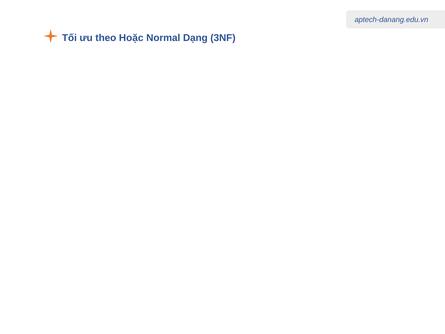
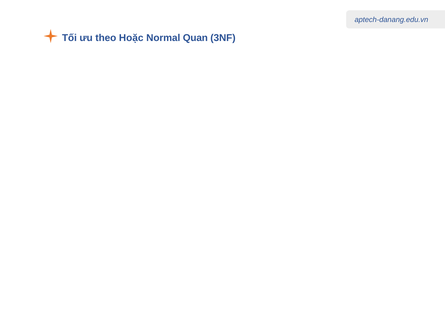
Dạng: Dạng -> Quan (195, 38)
